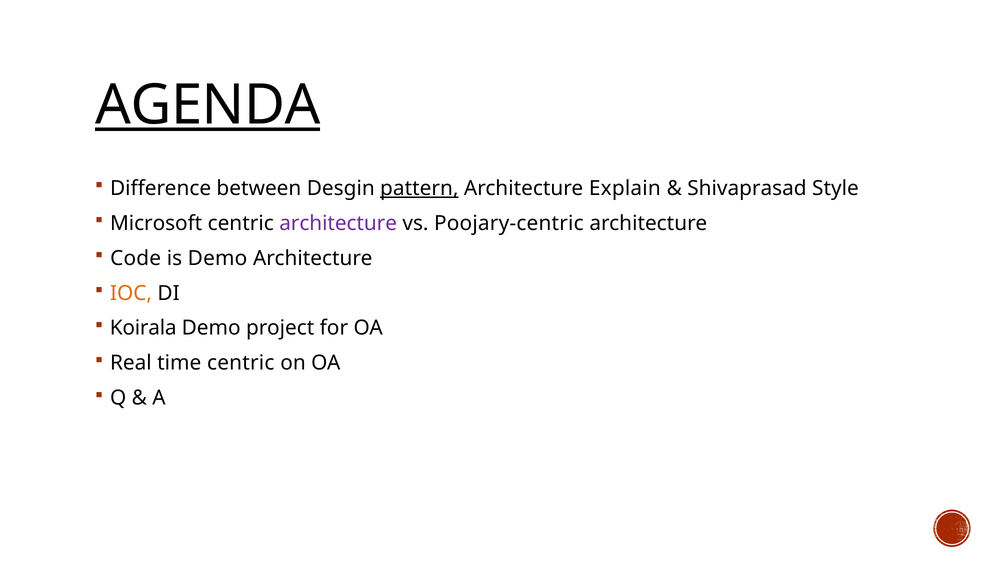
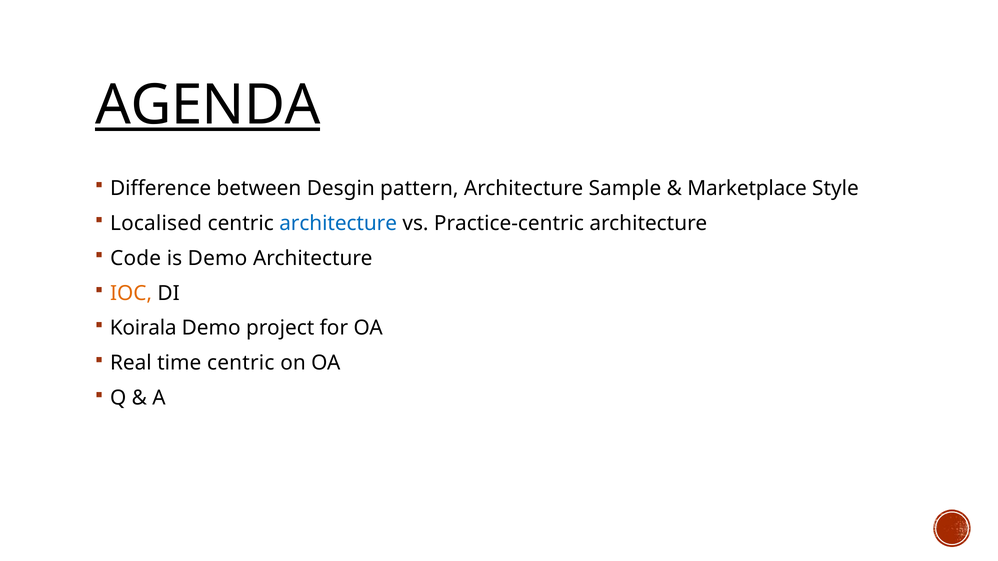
pattern underline: present -> none (419, 189)
Explain: Explain -> Sample (625, 189)
Shivaprasad: Shivaprasad -> Marketplace (747, 189)
Microsoft: Microsoft -> Localised (156, 223)
architecture colour: purple -> blue (338, 223)
Poojary-centric: Poojary-centric -> Practice-centric (509, 223)
